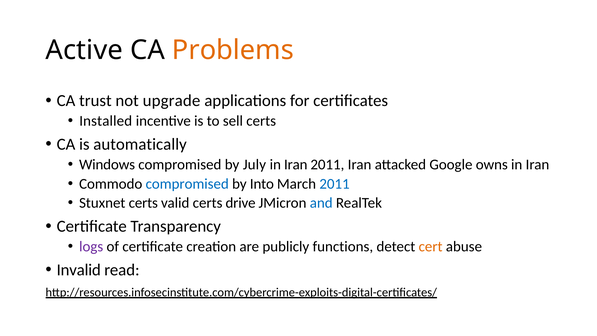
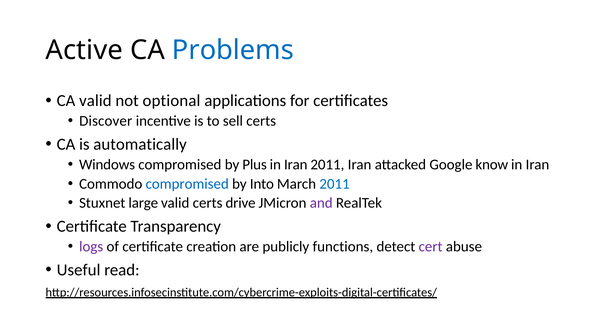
Problems colour: orange -> blue (233, 50)
CA trust: trust -> valid (95, 101)
upgrade: upgrade -> optional (171, 101)
Installed: Installed -> Discover (106, 121)
July: July -> Plus (255, 164)
owns: owns -> know (492, 164)
Stuxnet certs: certs -> large (143, 203)
and colour: blue -> purple (321, 203)
cert colour: orange -> purple (431, 246)
Invalid: Invalid -> Useful (79, 270)
